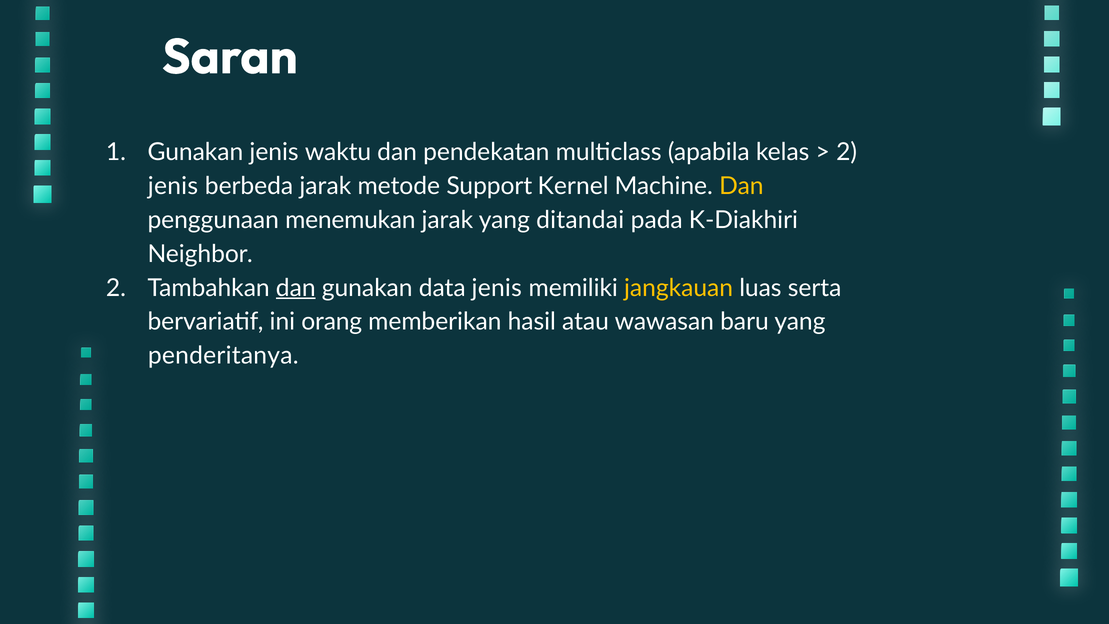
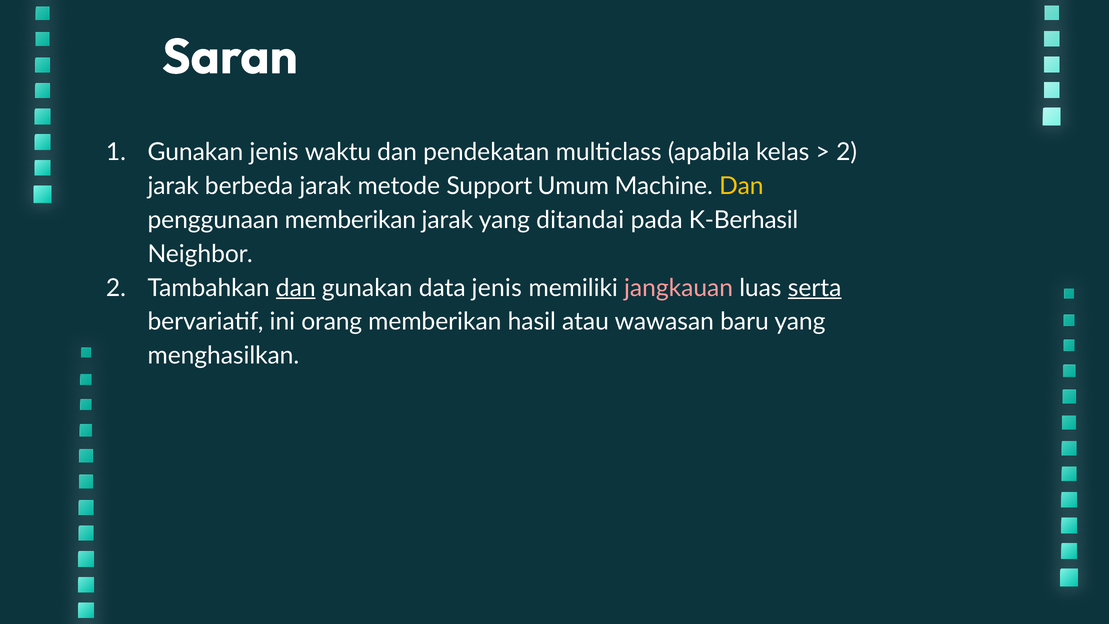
jenis: jenis -> jarak (173, 186)
Kernel: Kernel -> Umum (573, 186)
penggunaan menemukan: menemukan -> memberikan (350, 220)
K-Diakhiri: K-Diakhiri -> K-Berhasil (744, 220)
jangkauan colour: yellow -> pink (679, 288)
serta underline: none -> present (815, 288)
penderitanya: penderitanya -> menghasilkan (223, 356)
